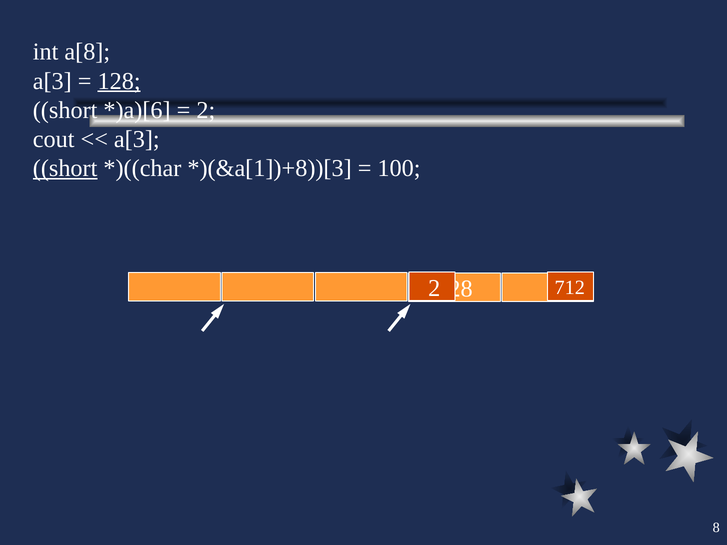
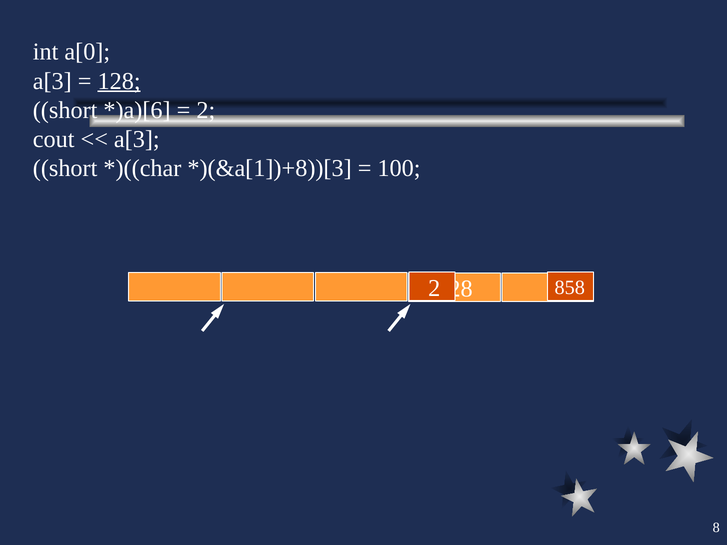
a[8: a[8 -> a[0 (87, 52)
short underline: present -> none (65, 168)
712: 712 -> 858 (570, 288)
